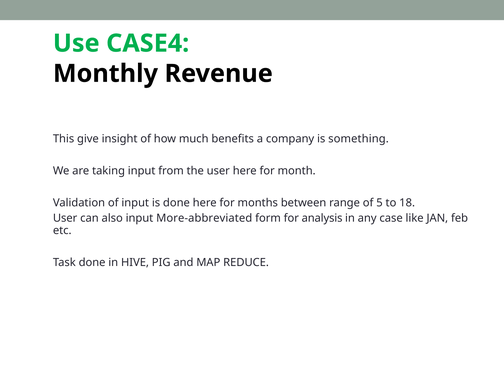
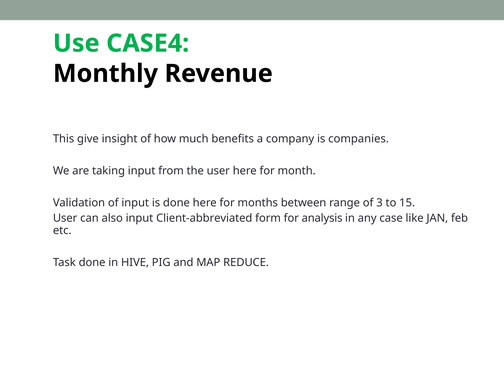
something: something -> companies (359, 139)
5: 5 -> 3 (379, 203)
18: 18 -> 15 (407, 203)
More-abbreviated: More-abbreviated -> Client-abbreviated (204, 218)
